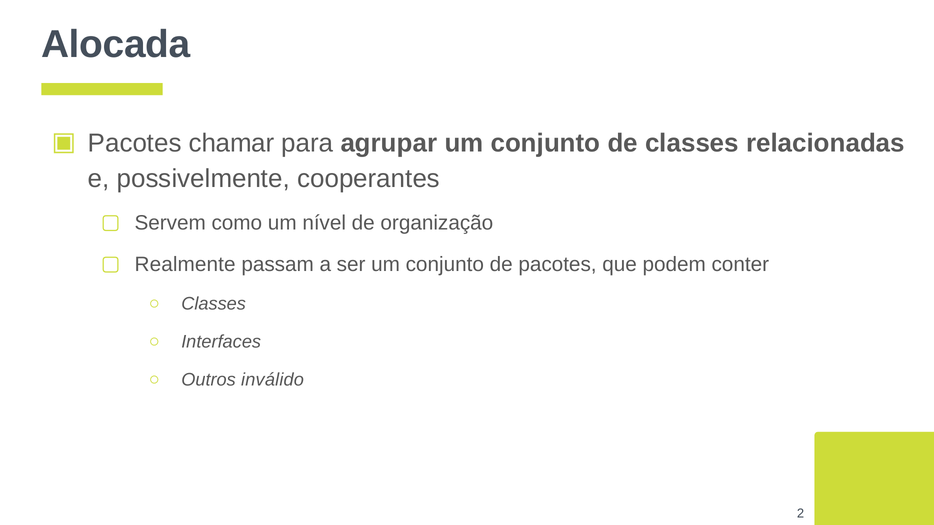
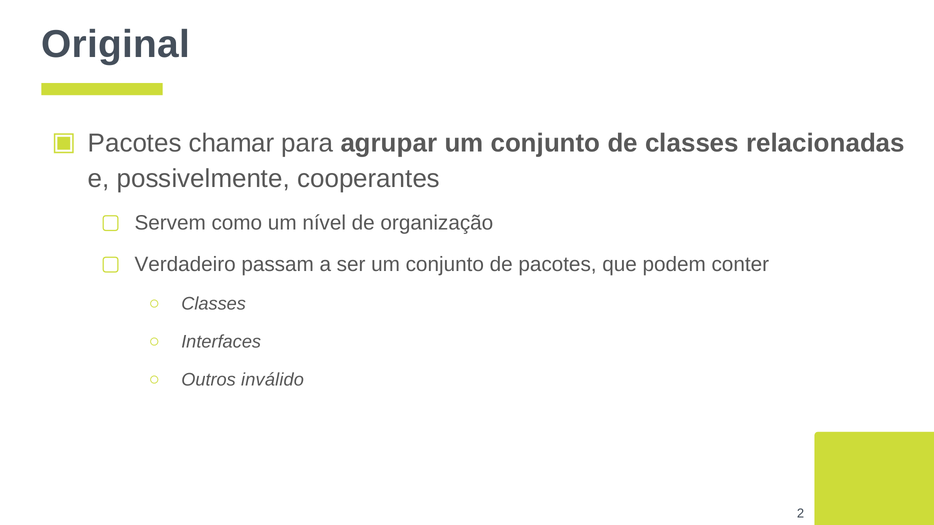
Alocada: Alocada -> Original (116, 44)
Realmente: Realmente -> Verdadeiro (185, 265)
